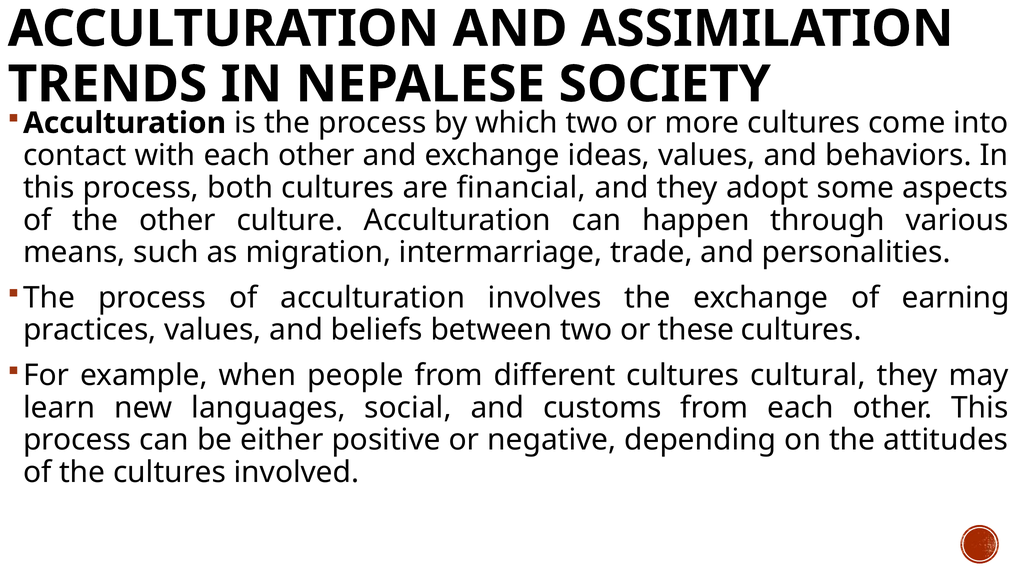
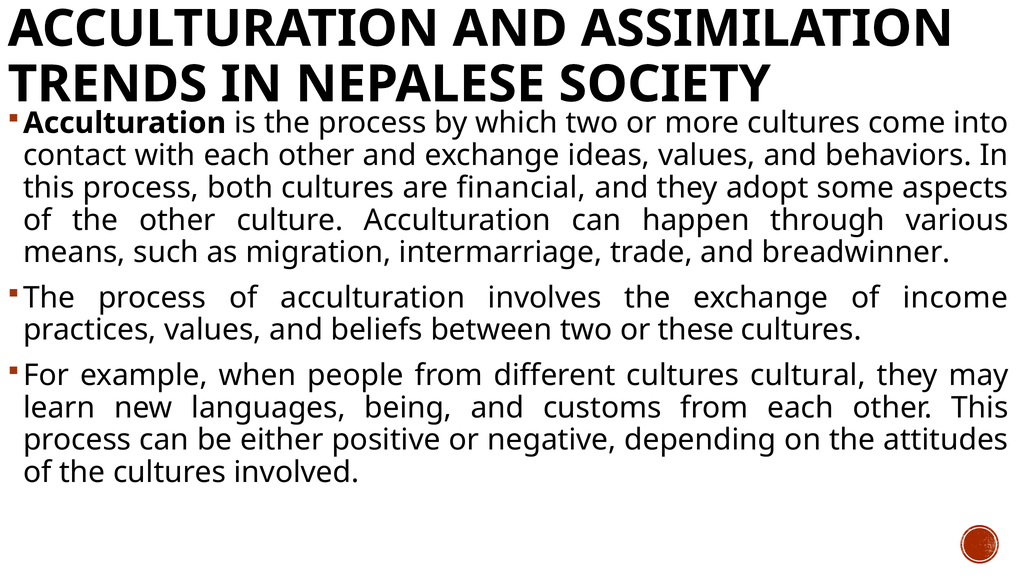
personalities: personalities -> breadwinner (856, 252)
earning: earning -> income (955, 298)
social: social -> being (408, 407)
